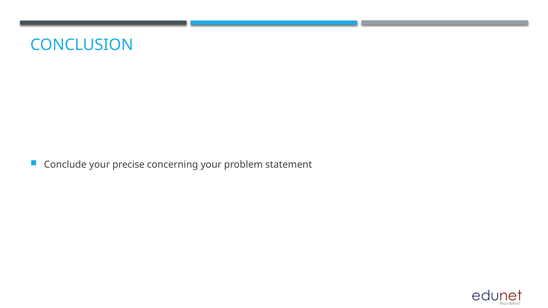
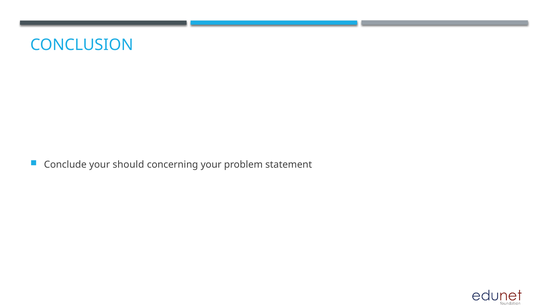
precise: precise -> should (128, 165)
